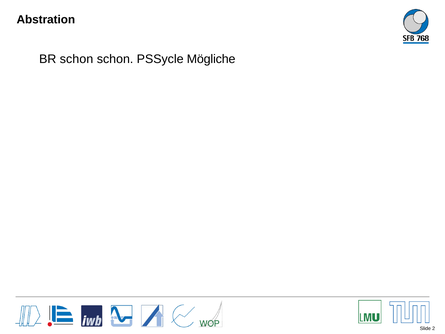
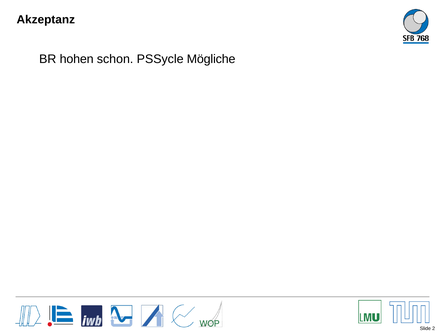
Abstration: Abstration -> Akzeptanz (46, 20)
BR schon: schon -> hohen (77, 59)
